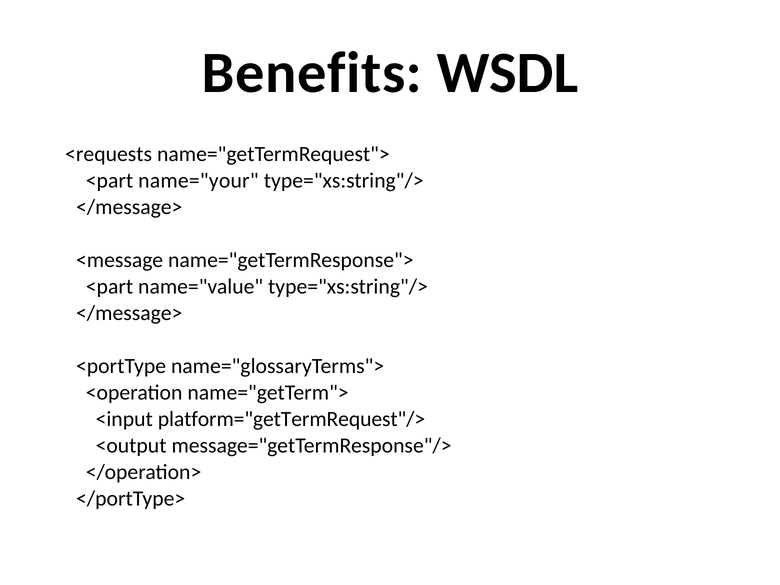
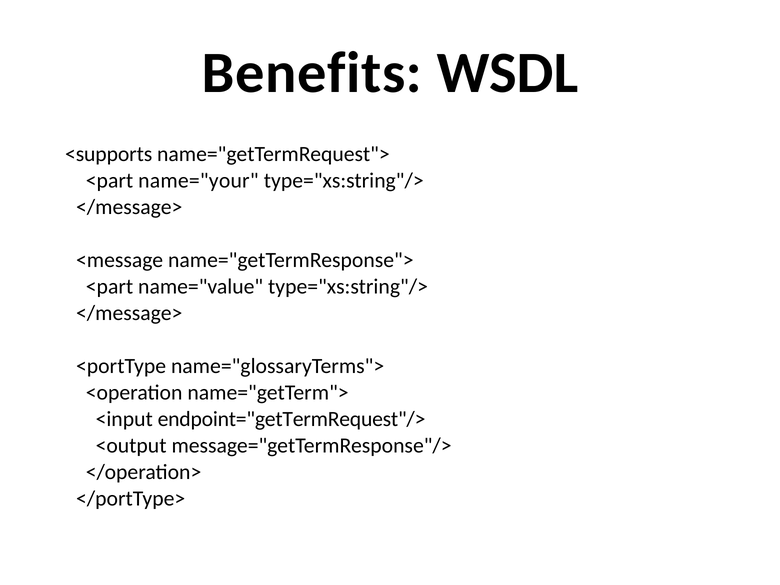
<requests: <requests -> <supports (109, 154)
platform="getTermRequest"/>: platform="getTermRequest"/> -> endpoint="getTermRequest"/> (292, 419)
